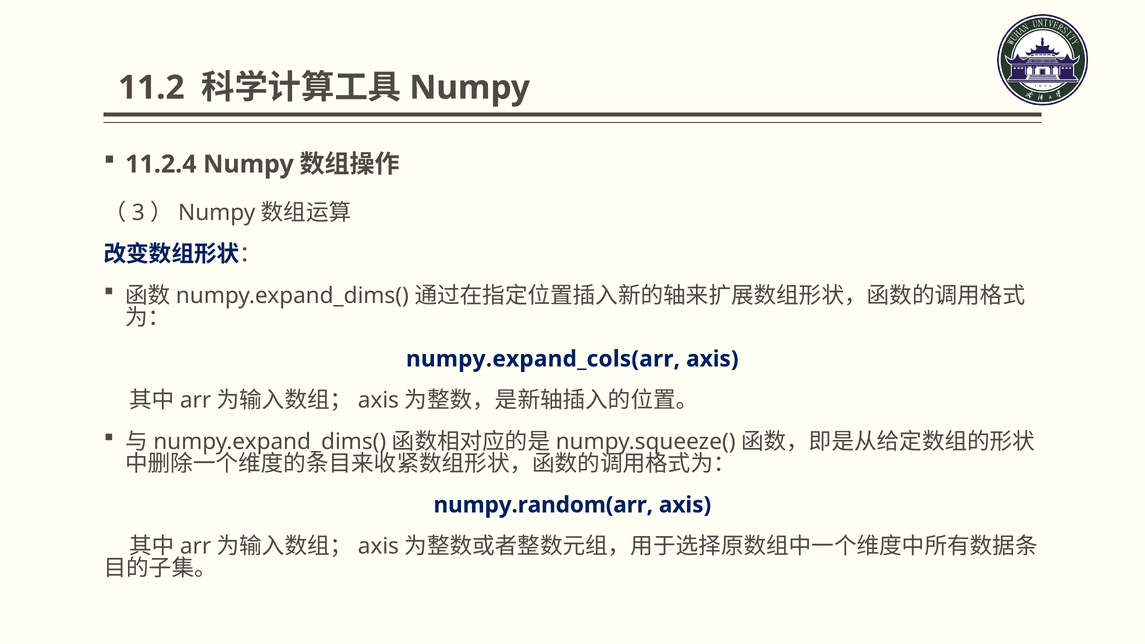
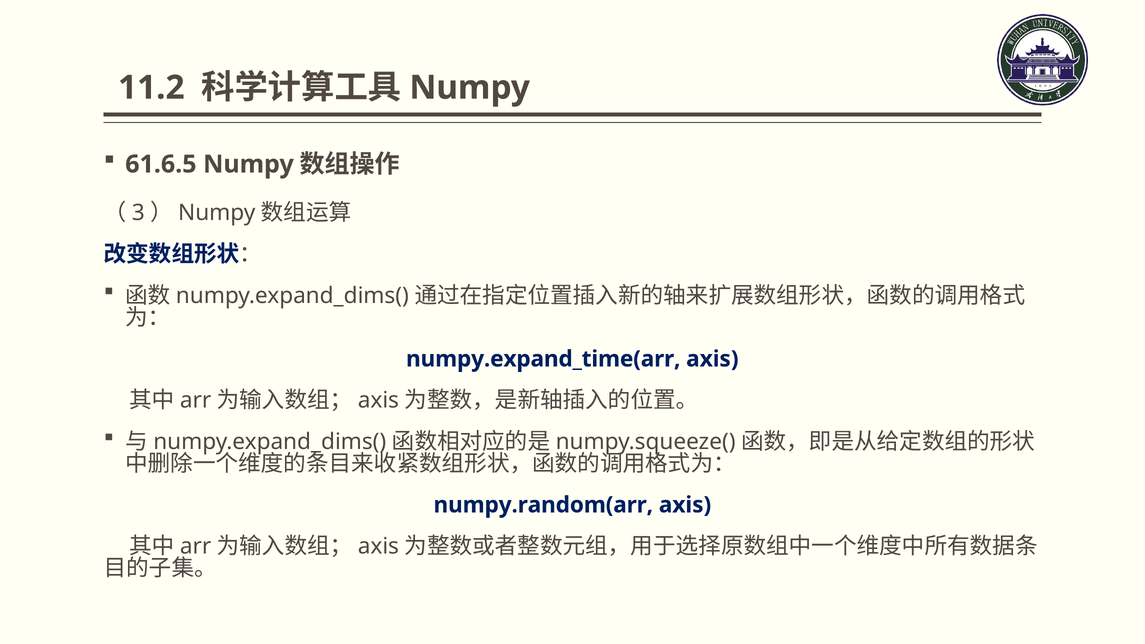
11.2.4: 11.2.4 -> 61.6.5 (161, 164)
numpy.expand_cols(arr: numpy.expand_cols(arr -> numpy.expand_time(arr (543, 359)
